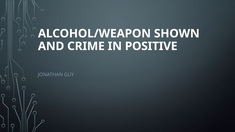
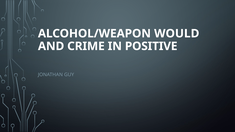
SHOWN: SHOWN -> WOULD (177, 34)
